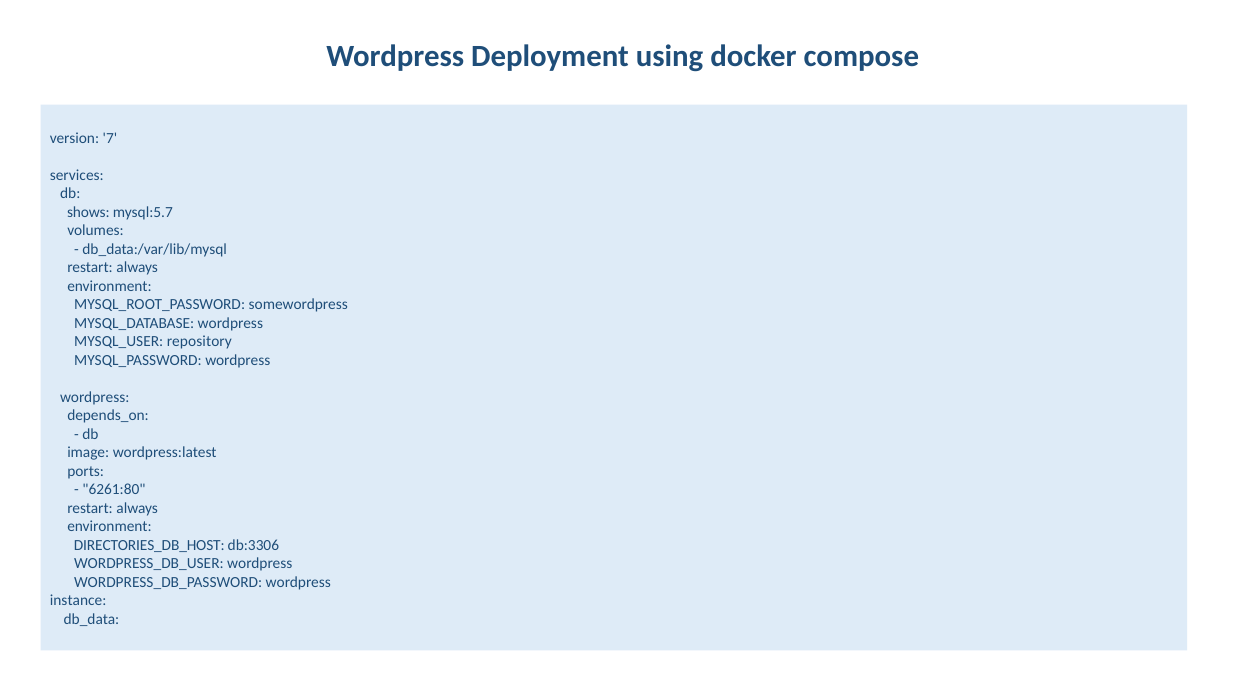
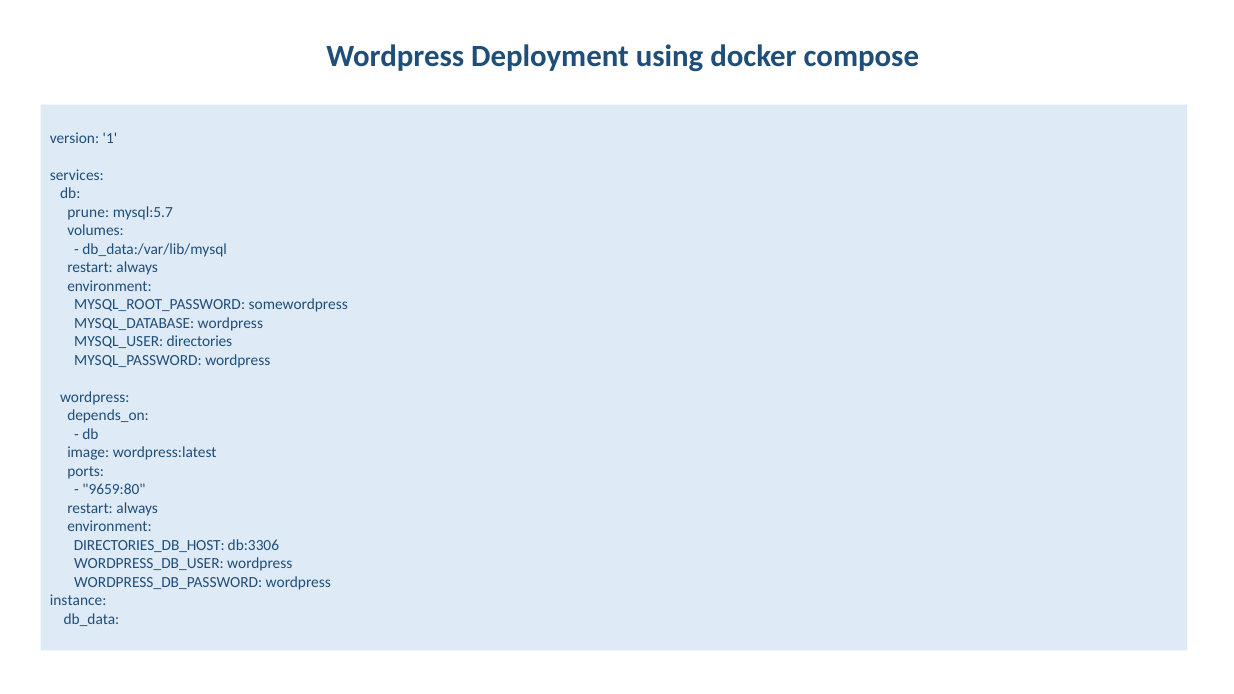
7: 7 -> 1 (110, 138)
shows: shows -> prune (88, 212)
repository: repository -> directories (199, 342)
6261:80: 6261:80 -> 9659:80 (114, 490)
